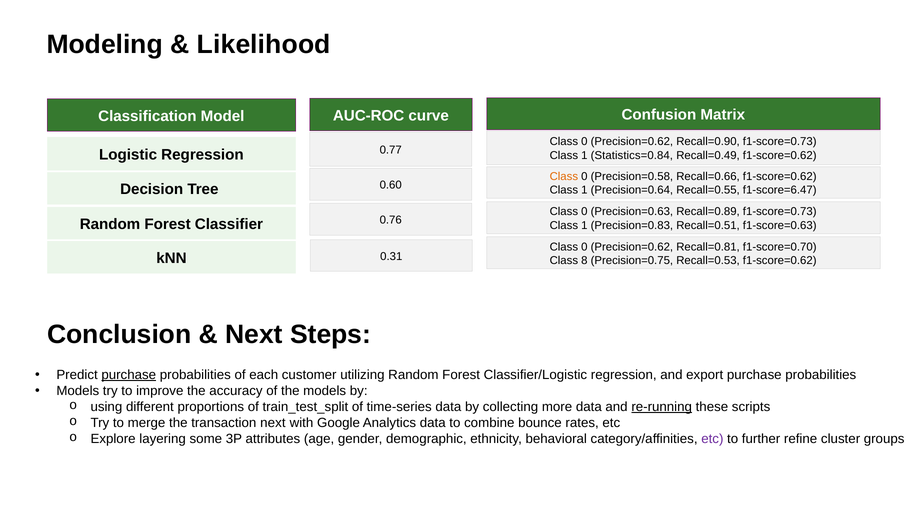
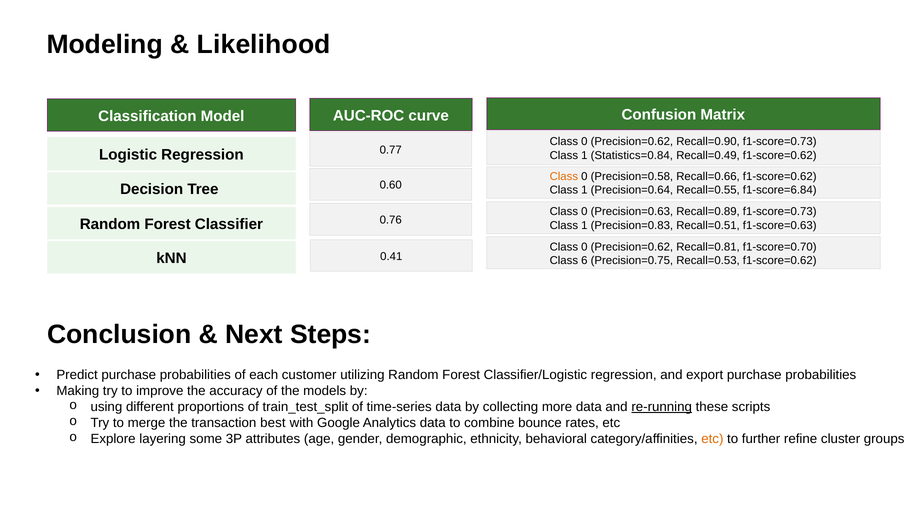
f1-score=6.47: f1-score=6.47 -> f1-score=6.84 (780, 190)
0.31: 0.31 -> 0.41 (391, 257)
8: 8 -> 6 (584, 261)
purchase underline: present -> none (129, 375)
Models: Models -> Making (78, 391)
transaction next: next -> best (273, 423)
etc colour: purple -> orange (712, 439)
